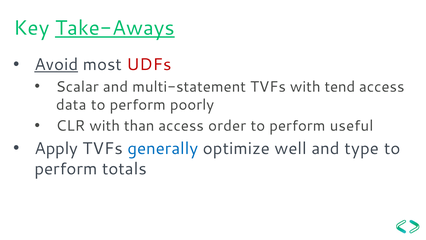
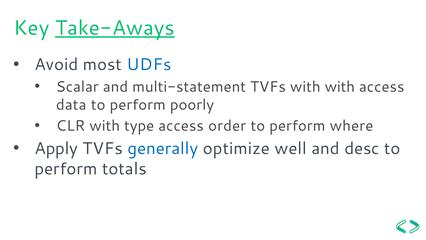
Avoid underline: present -> none (56, 65)
UDFs colour: red -> blue (149, 65)
with tend: tend -> with (340, 87)
than: than -> type (139, 126)
useful: useful -> where (352, 126)
type: type -> desc (362, 148)
